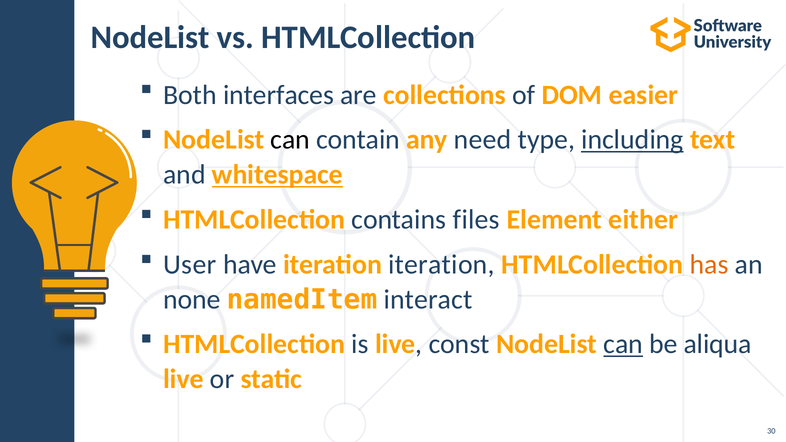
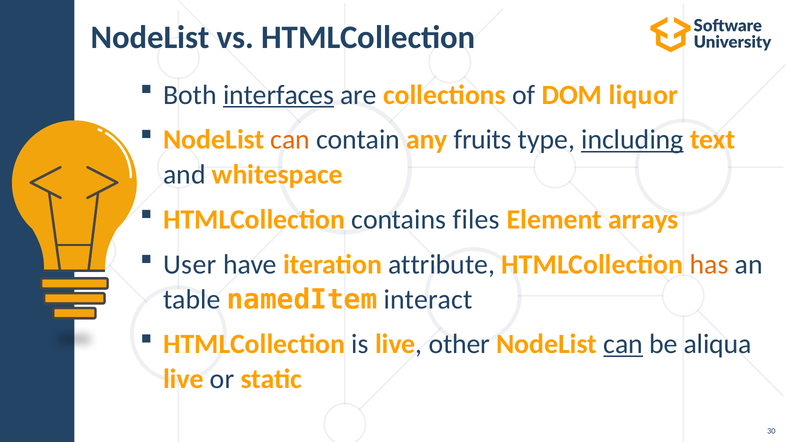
interfaces underline: none -> present (279, 95)
easier: easier -> liquor (643, 95)
can colour: black -> orange (290, 140)
need: need -> fruits (483, 140)
whitespace underline: present -> none (277, 175)
either: either -> arrays (643, 220)
iteration iteration: iteration -> attribute (442, 264)
none: none -> table (192, 299)
const: const -> other (459, 344)
